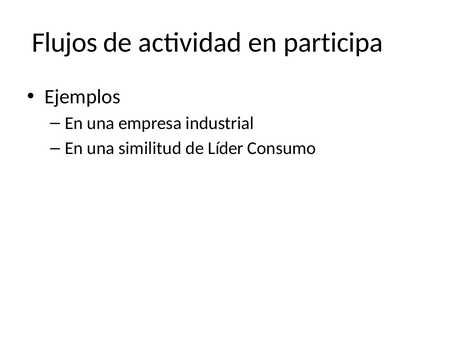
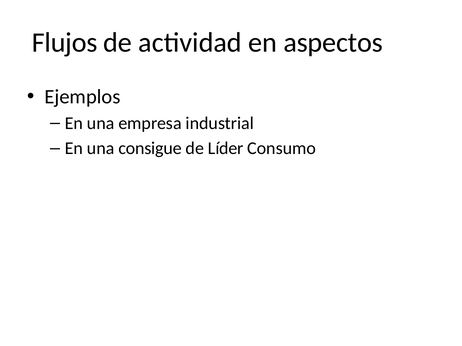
participa: participa -> aspectos (333, 43)
similitud: similitud -> consigue (150, 149)
